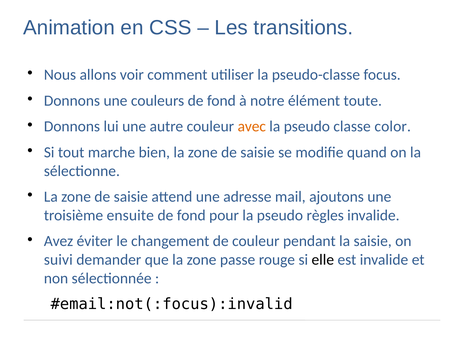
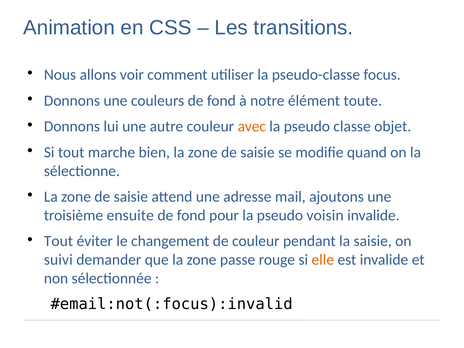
color: color -> objet (393, 126)
règles: règles -> voisin (325, 215)
Avez: Avez -> Tout (58, 241)
elle colour: black -> orange (323, 260)
